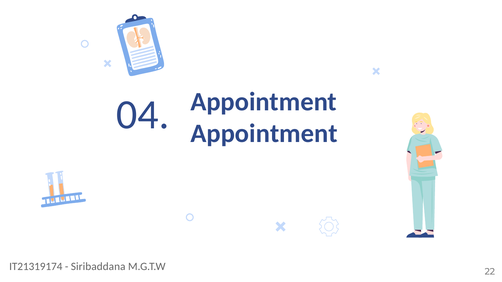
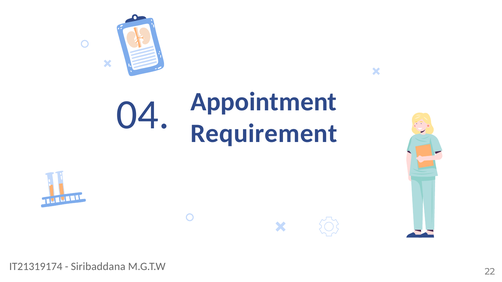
Appointment: Appointment -> Requirement (264, 134)
